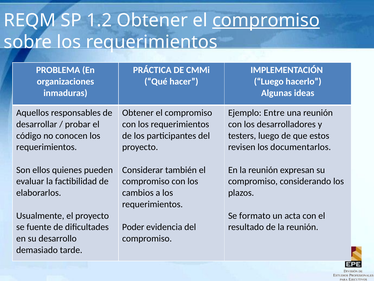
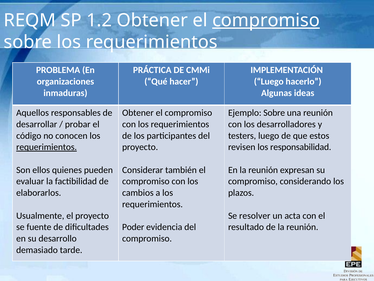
Ejemplo Entre: Entre -> Sobre (274, 113)
requerimientos underline: none -> present (47, 147)
documentarlos: documentarlos -> responsabilidad (301, 147)
formato: formato -> resolver (255, 215)
